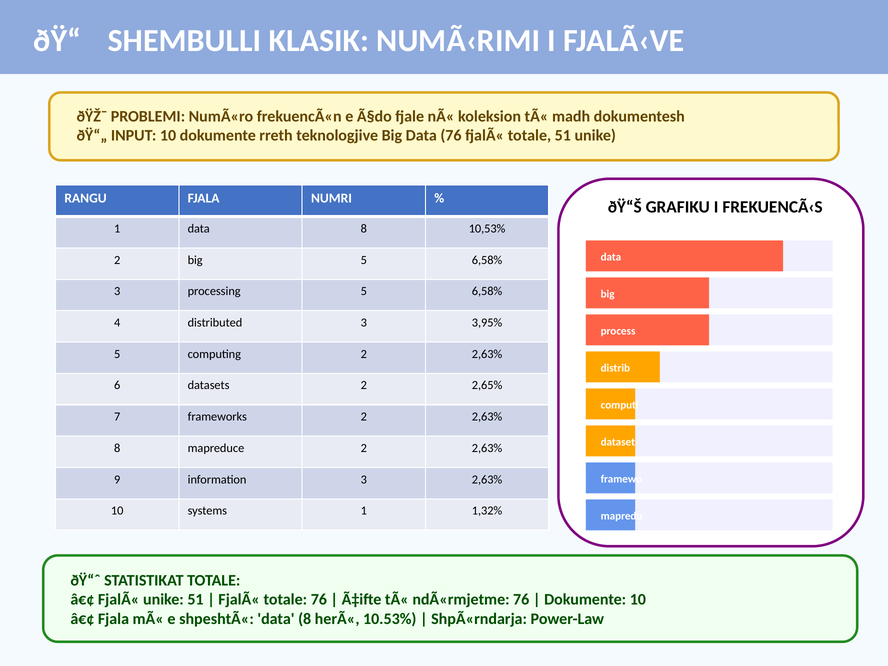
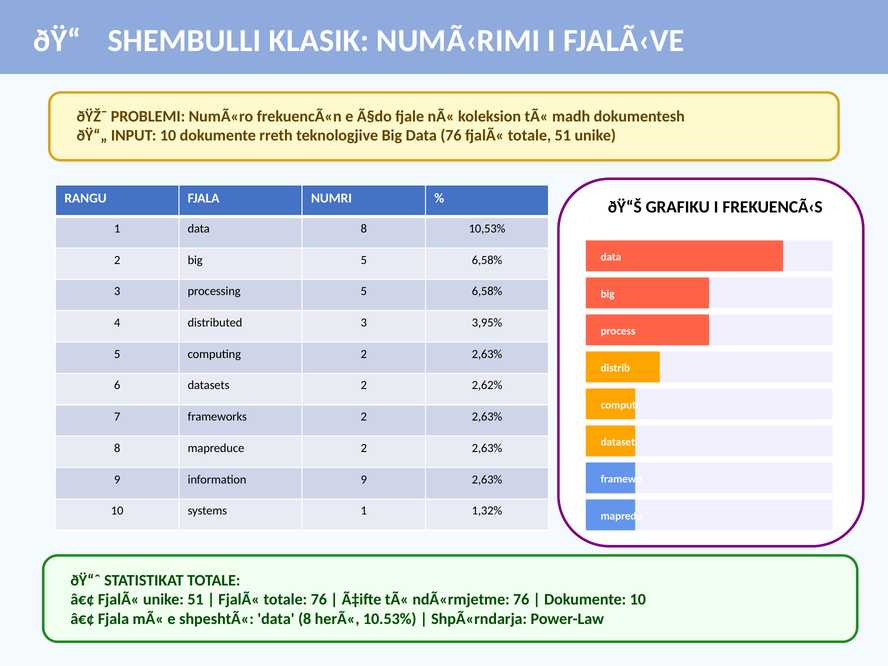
2,65%: 2,65% -> 2,62% (487, 385)
information 3: 3 -> 9 (364, 480)
